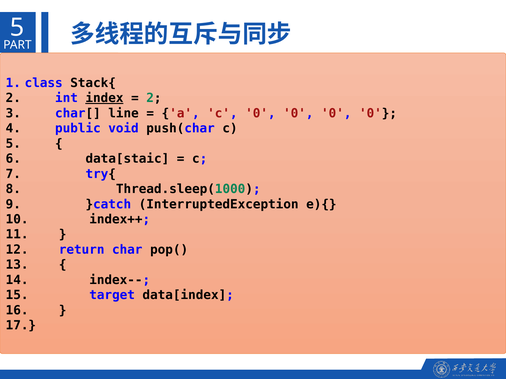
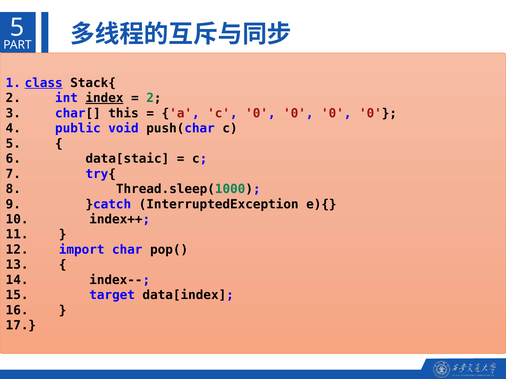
class underline: none -> present (44, 83)
line: line -> this (124, 113)
return: return -> import (82, 250)
